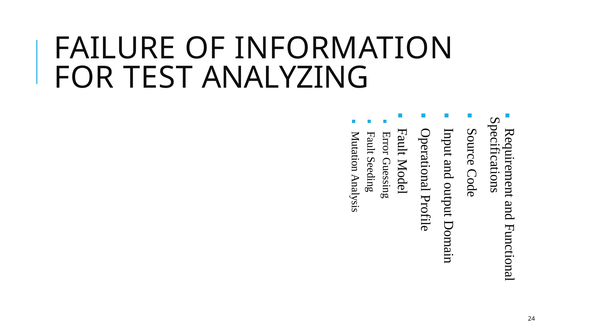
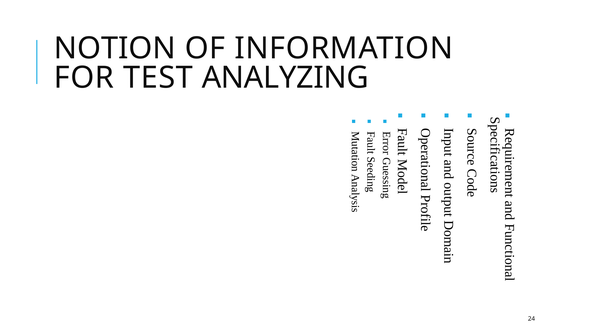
FAILURE: FAILURE -> NOTION (115, 48)
